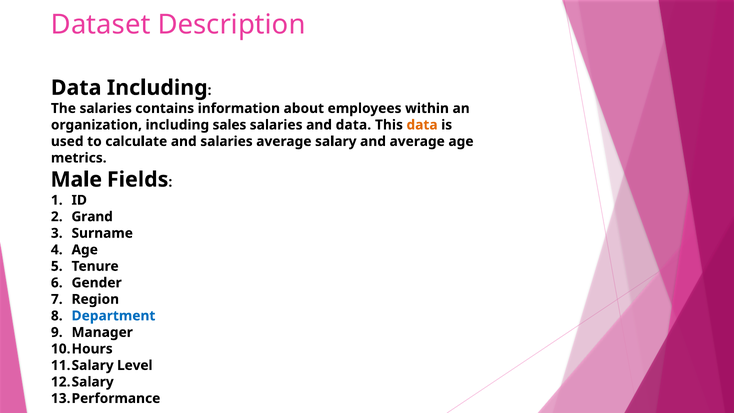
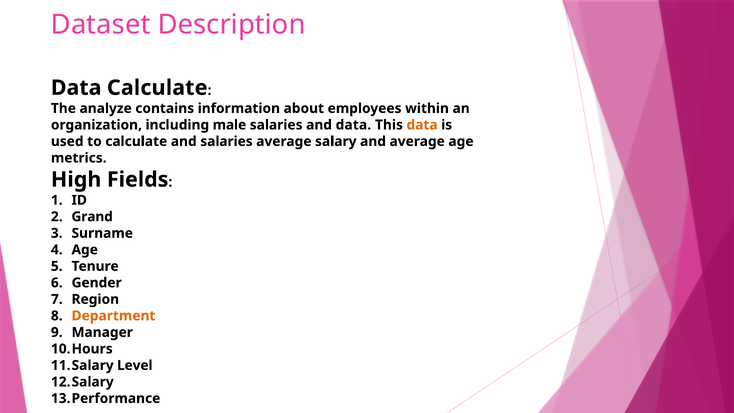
Data Including: Including -> Calculate (157, 88)
The salaries: salaries -> analyze (106, 108)
sales: sales -> male (229, 125)
Male: Male -> High (76, 180)
Department colour: blue -> orange (113, 316)
